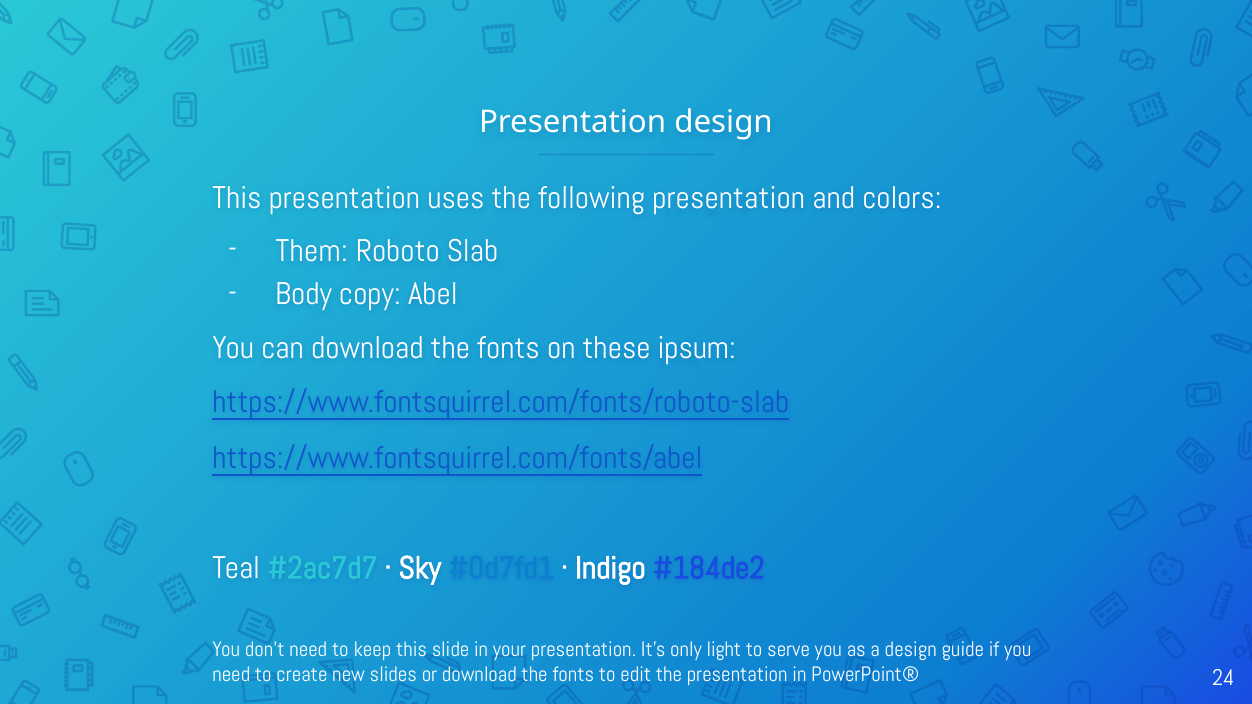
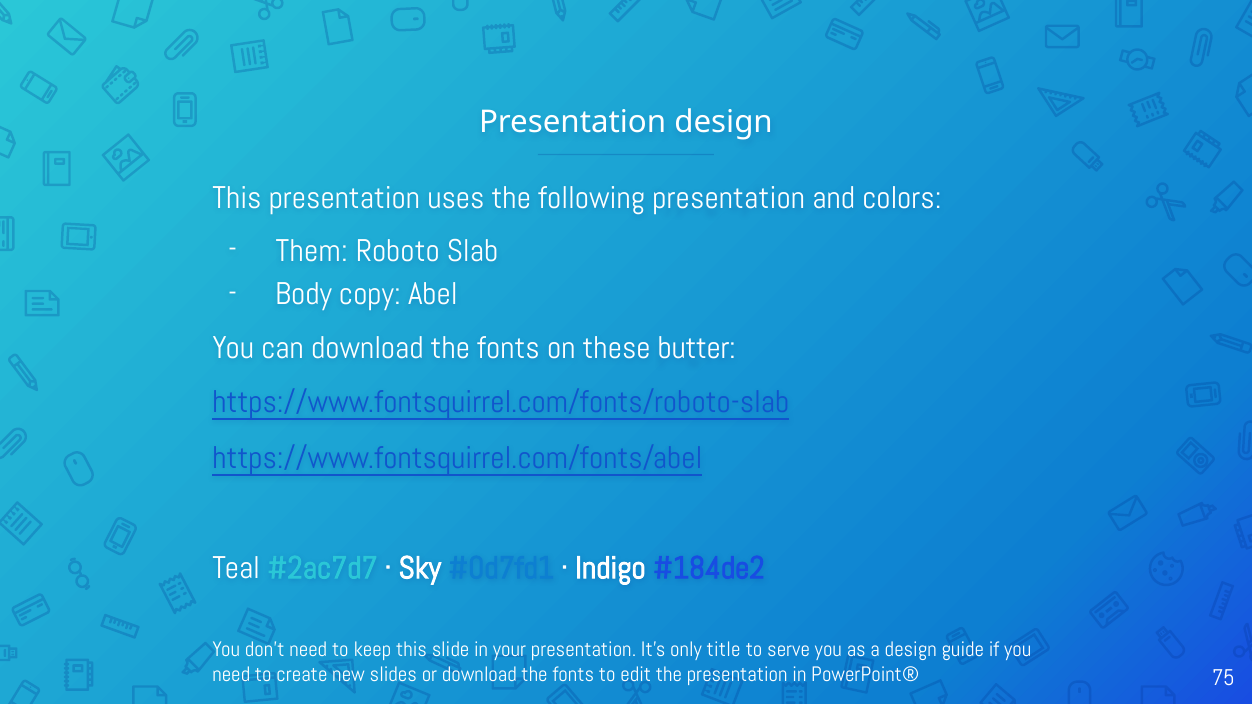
ipsum: ipsum -> butter (697, 348)
light: light -> title (724, 650)
24: 24 -> 75 (1223, 678)
